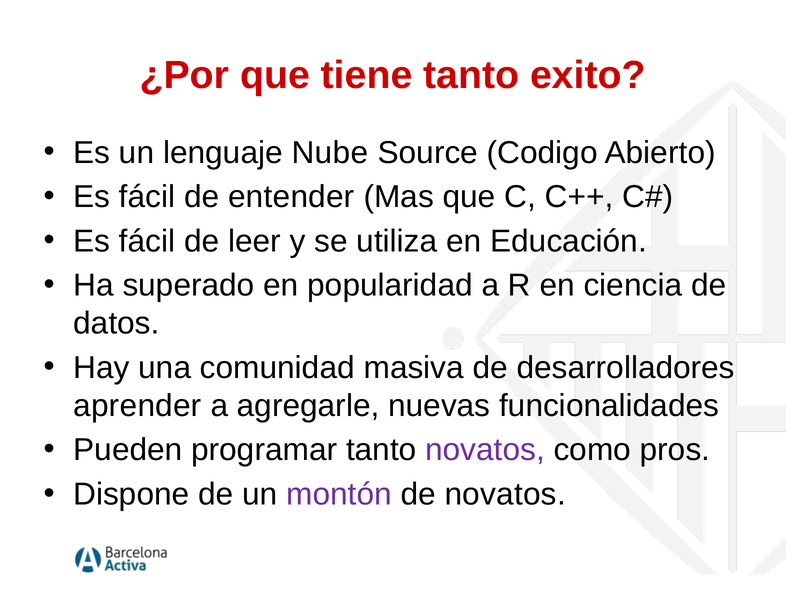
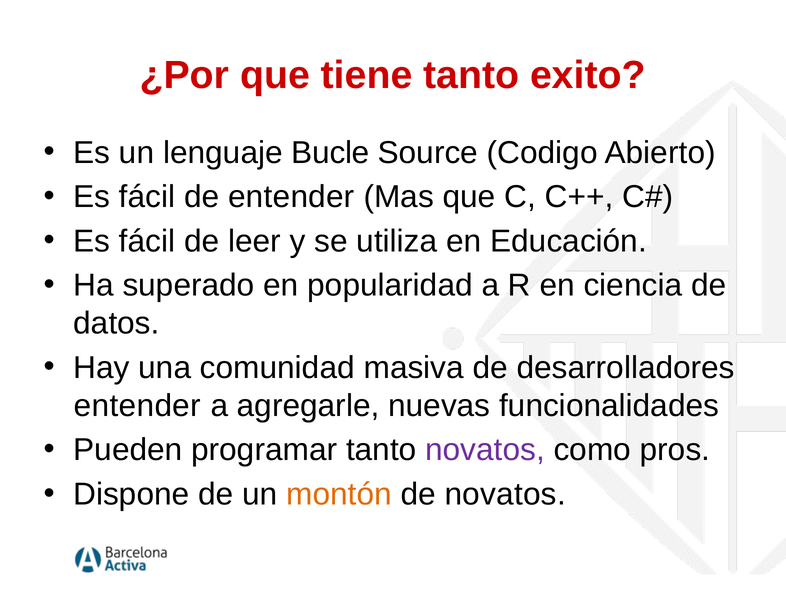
Nube: Nube -> Bucle (330, 153)
aprender: aprender -> entender (137, 406)
montón colour: purple -> orange (339, 495)
